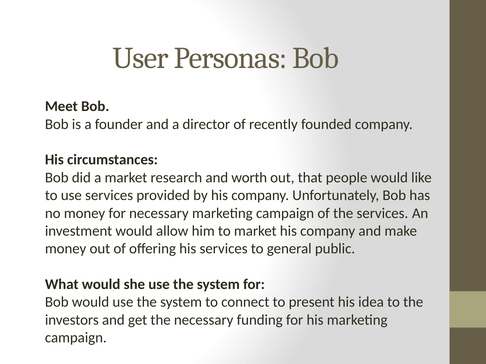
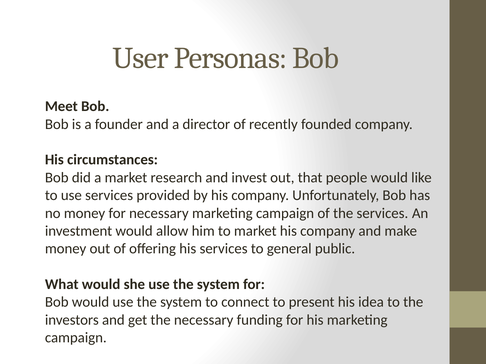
worth: worth -> invest (249, 178)
